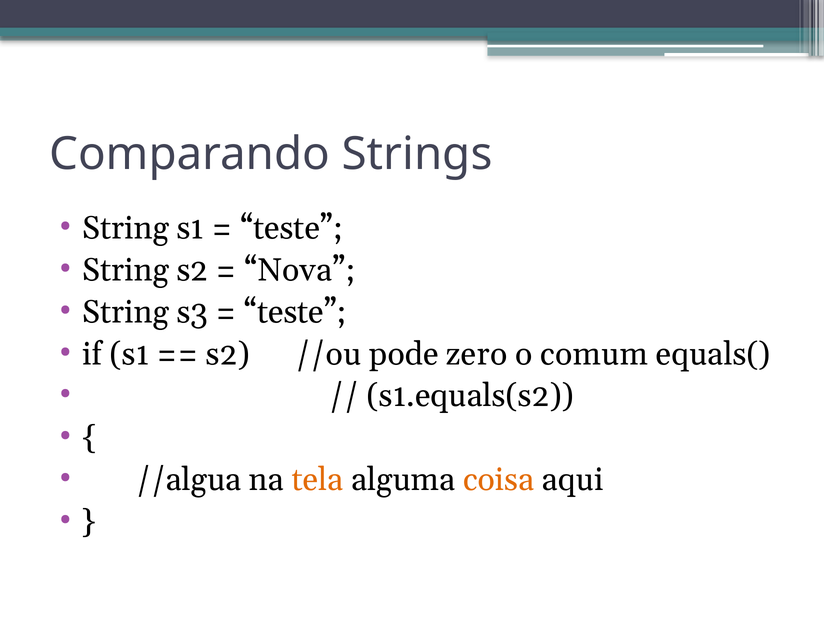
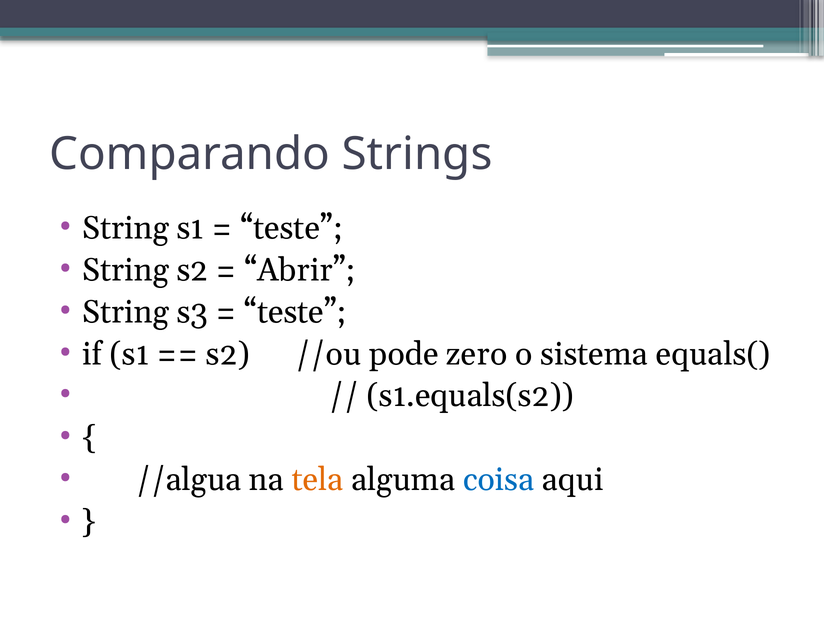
Nova: Nova -> Abrir (300, 270)
comum: comum -> sistema (594, 354)
coisa colour: orange -> blue (499, 480)
